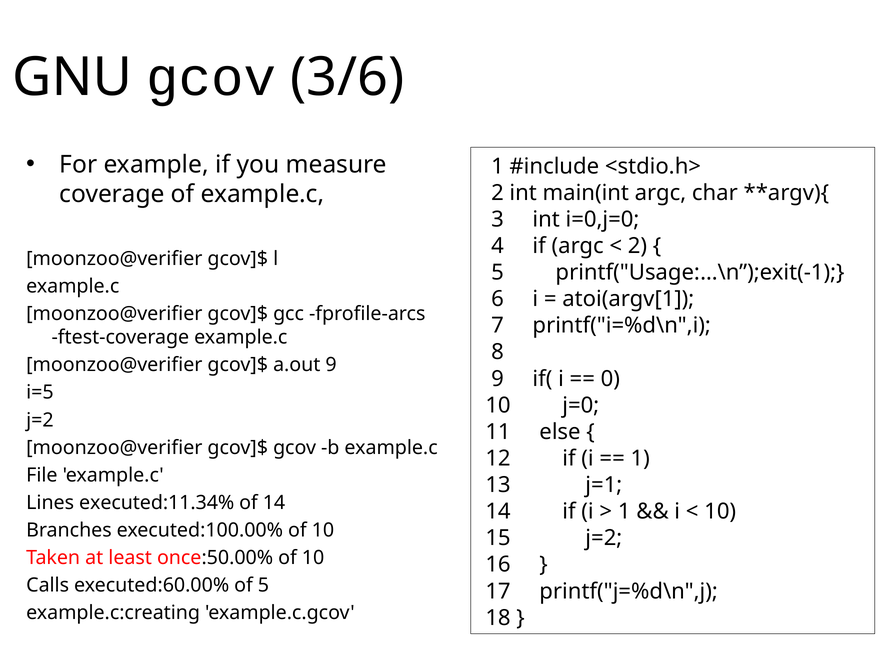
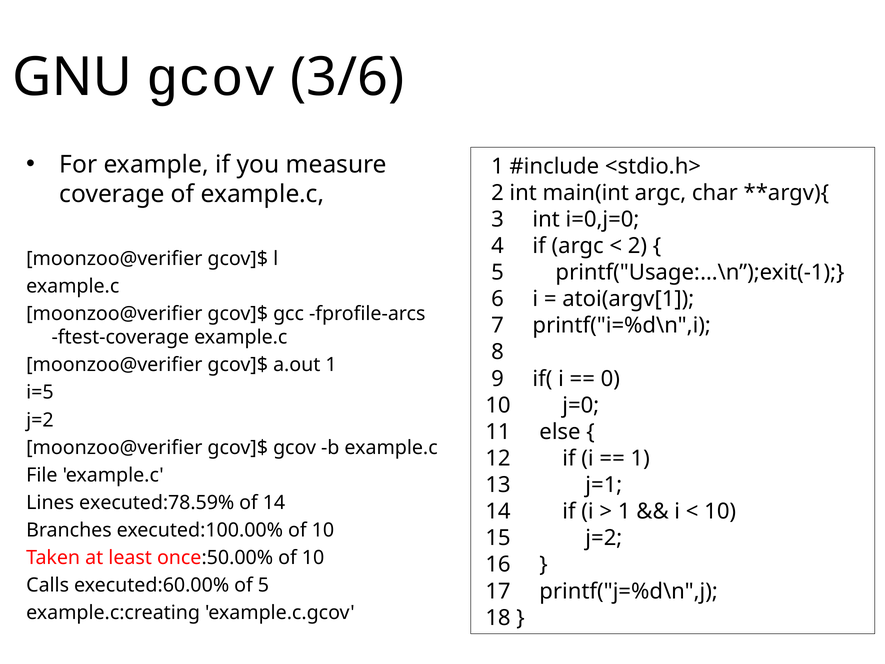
a.out 9: 9 -> 1 (331, 365)
executed:11.34%: executed:11.34% -> executed:78.59% (157, 502)
